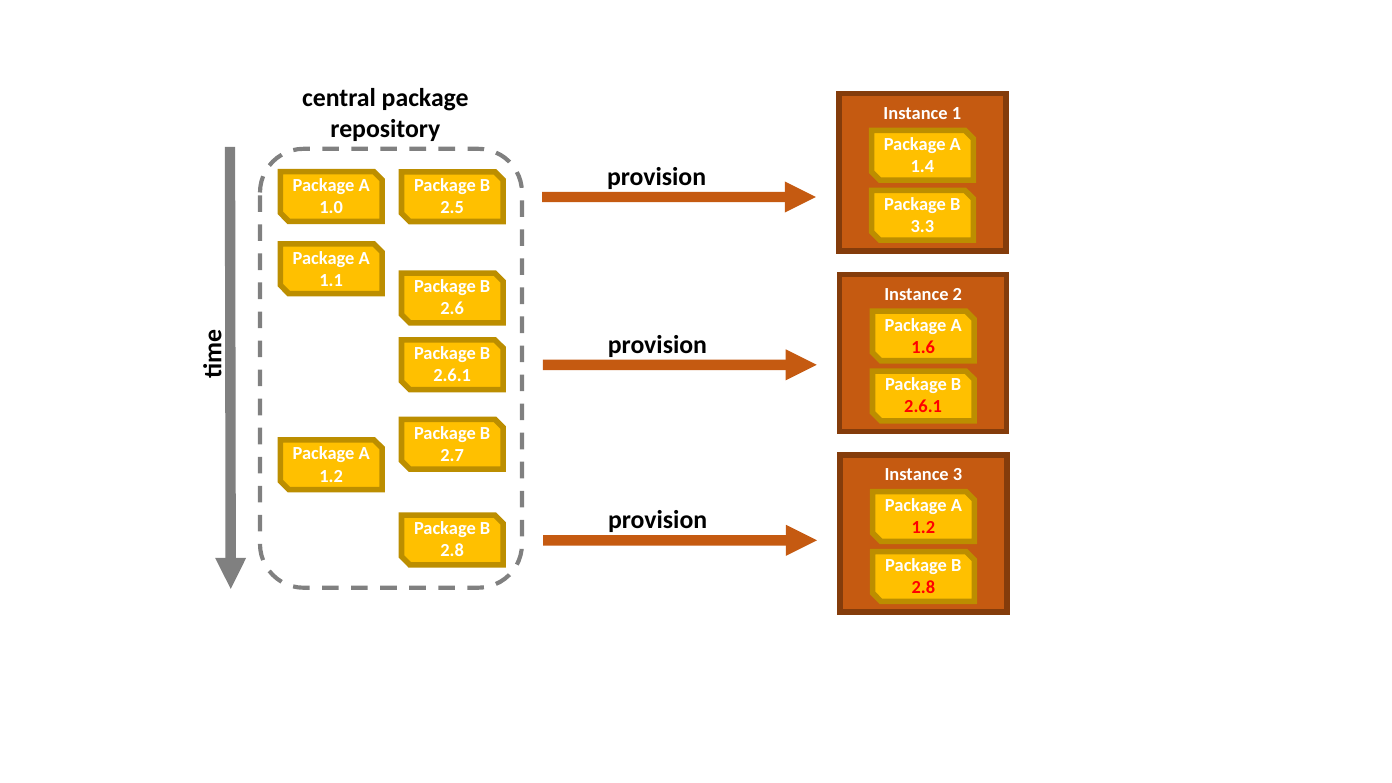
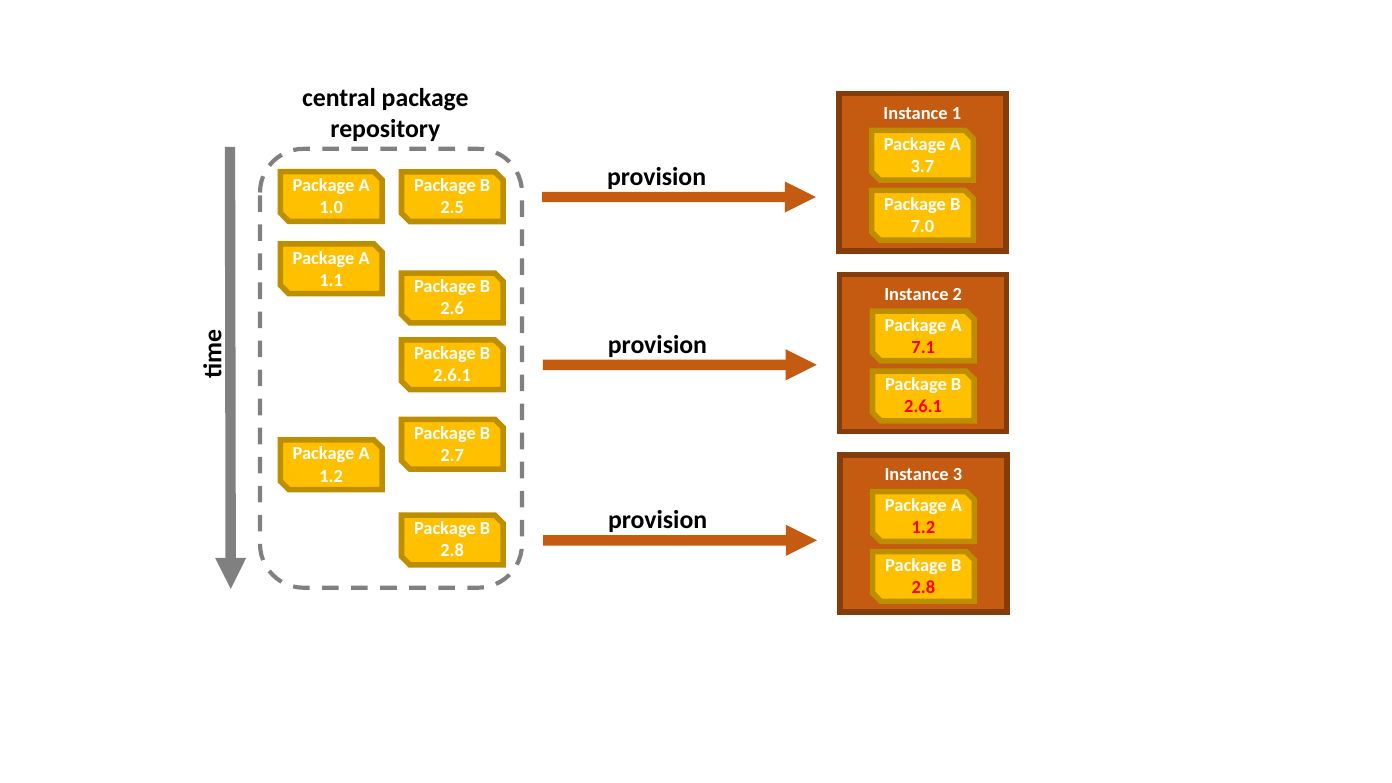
1.4: 1.4 -> 3.7 (922, 167)
3.3: 3.3 -> 7.0 (922, 226)
1.6: 1.6 -> 7.1 (923, 347)
